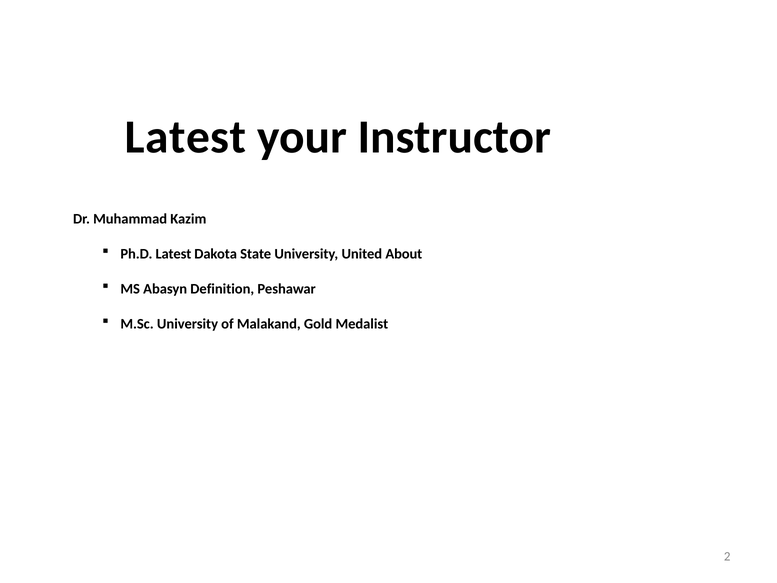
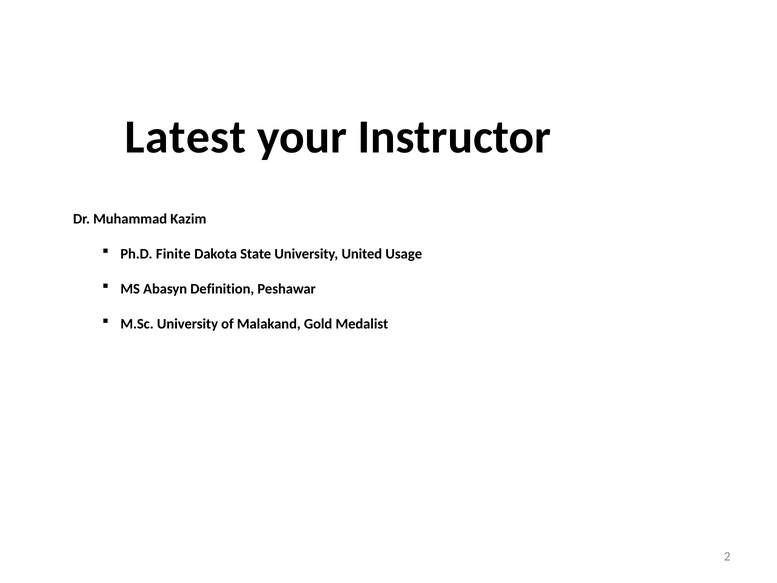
Ph.D Latest: Latest -> Finite (173, 254)
About: About -> Usage (404, 254)
